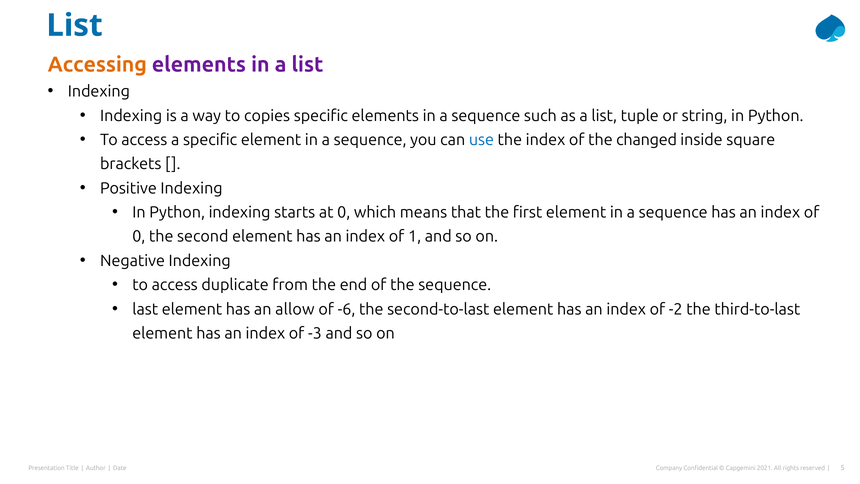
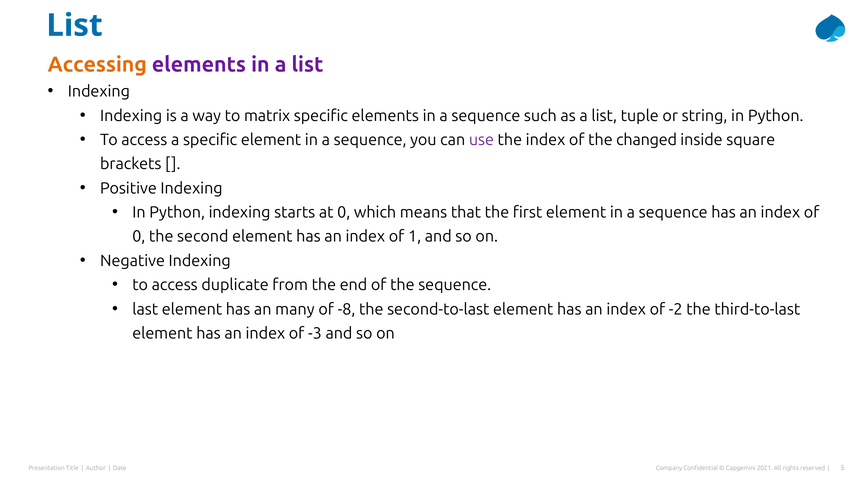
copies: copies -> matrix (267, 116)
use colour: blue -> purple (481, 140)
allow: allow -> many (295, 309)
-6: -6 -> -8 (346, 309)
